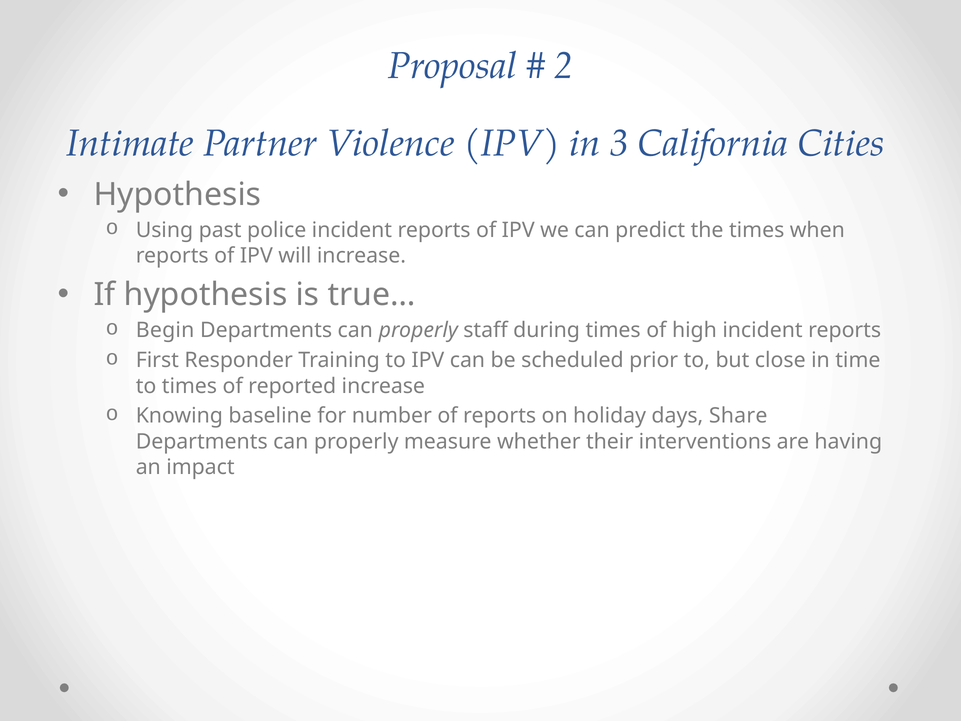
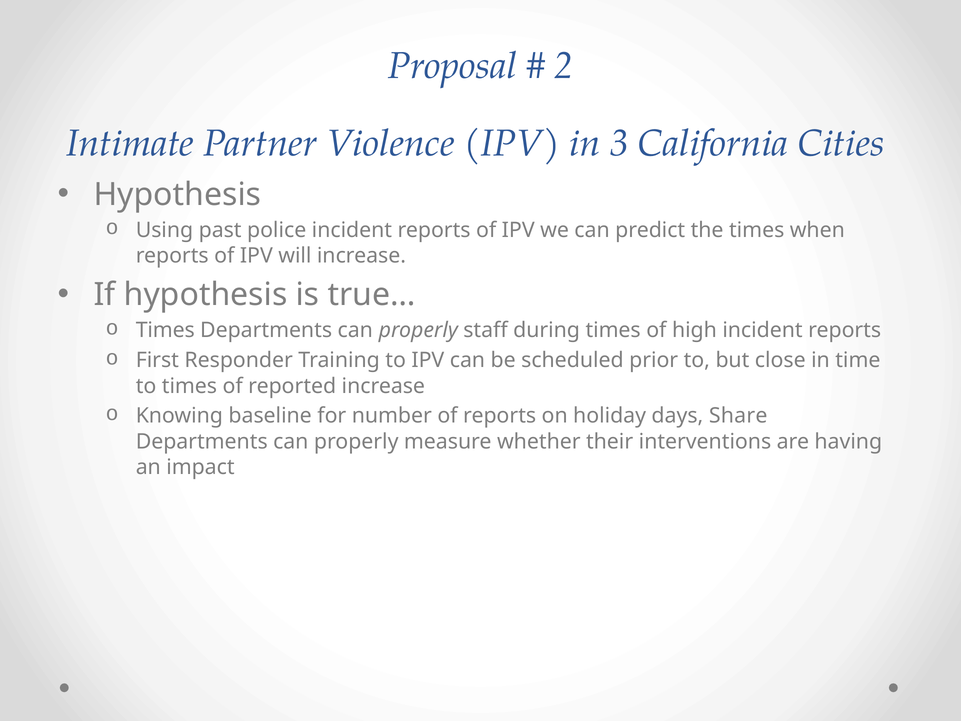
Begin: Begin -> Times (165, 330)
